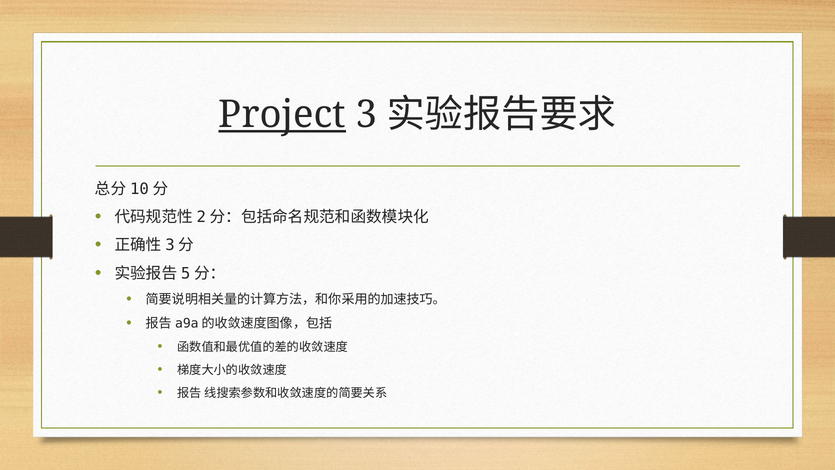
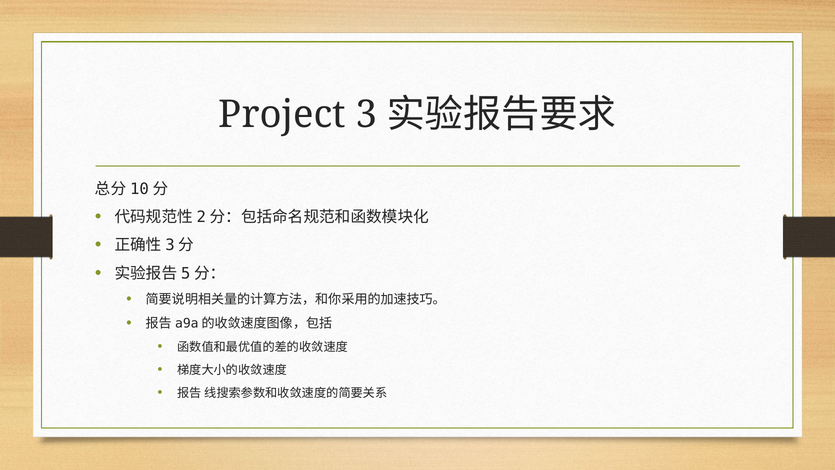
Project underline: present -> none (282, 115)
